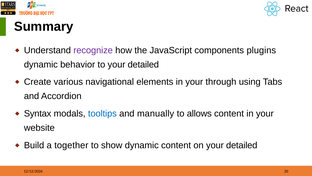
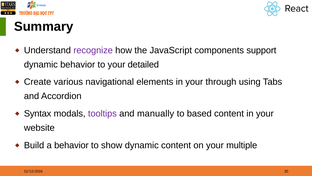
plugins: plugins -> support (261, 50)
tooltips colour: blue -> purple (102, 113)
allows: allows -> based (199, 113)
a together: together -> behavior (71, 145)
on your detailed: detailed -> multiple (242, 145)
